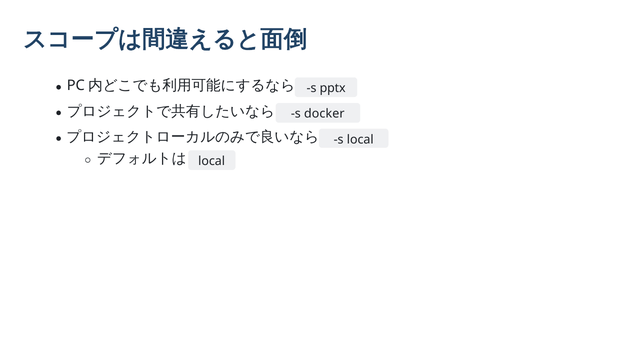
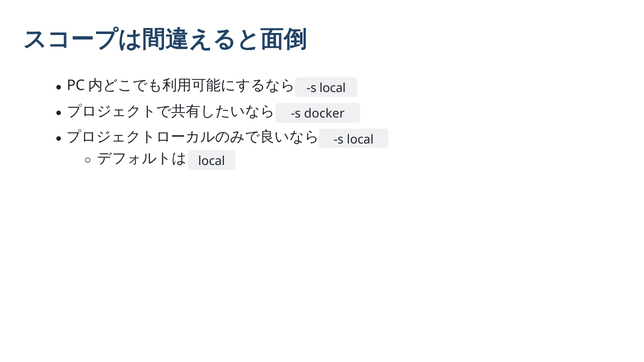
pptx: pptx -> local (333, 88)
